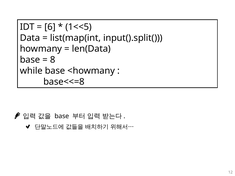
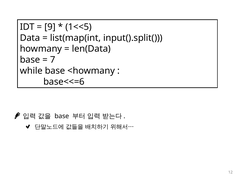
6: 6 -> 9 (50, 27)
8: 8 -> 7 (53, 60)
base<<=8: base<<=8 -> base<<=6 (64, 82)
